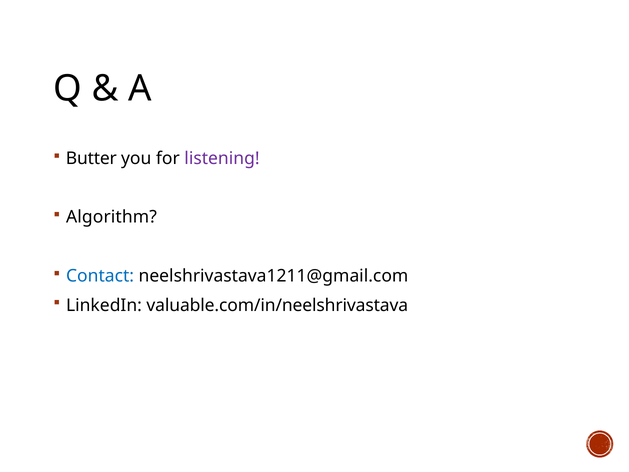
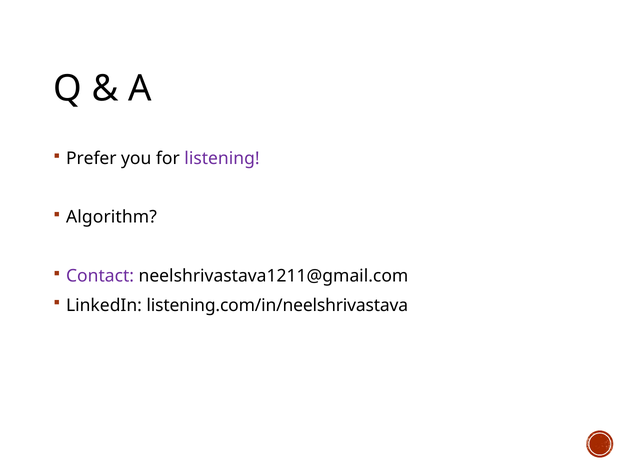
Butter: Butter -> Prefer (91, 158)
Contact colour: blue -> purple (100, 276)
valuable.com/in/neelshrivastava: valuable.com/in/neelshrivastava -> listening.com/in/neelshrivastava (277, 305)
